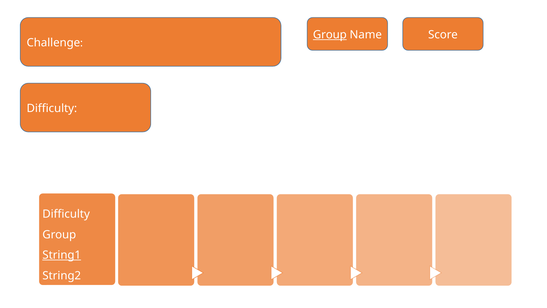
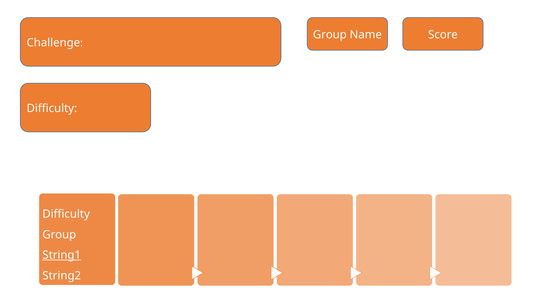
Group underline: present -> none (330, 35)
